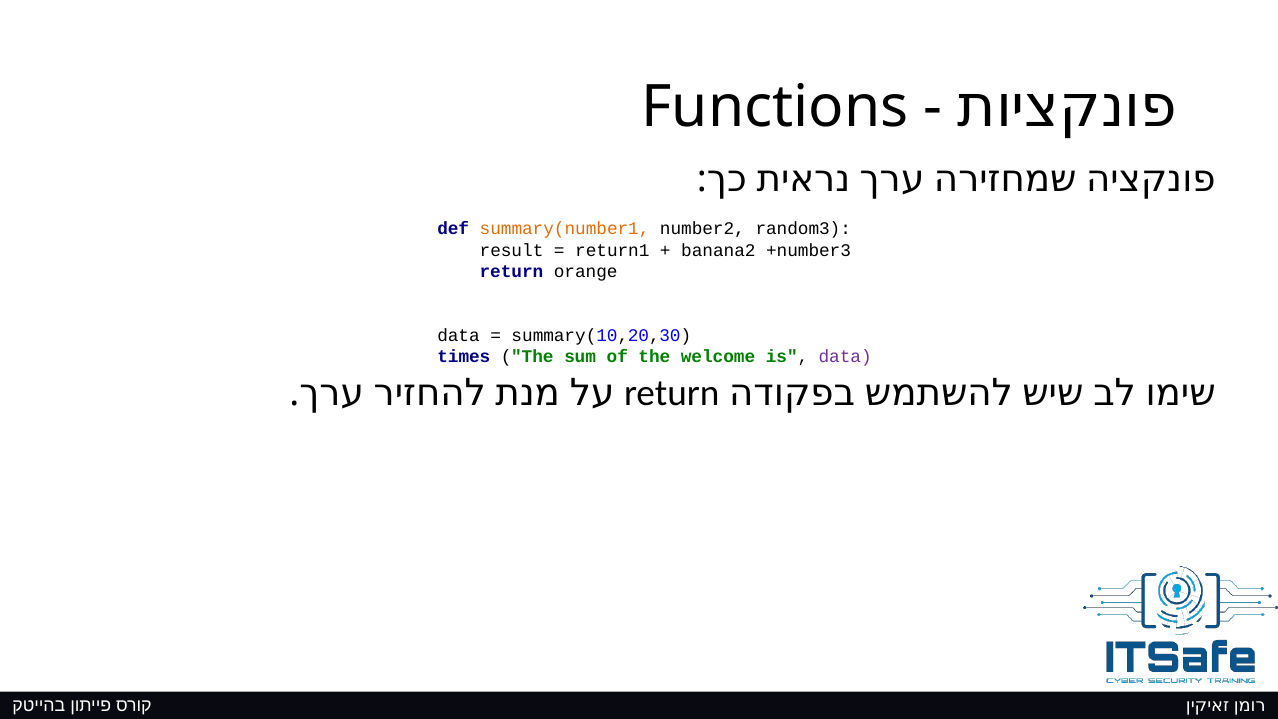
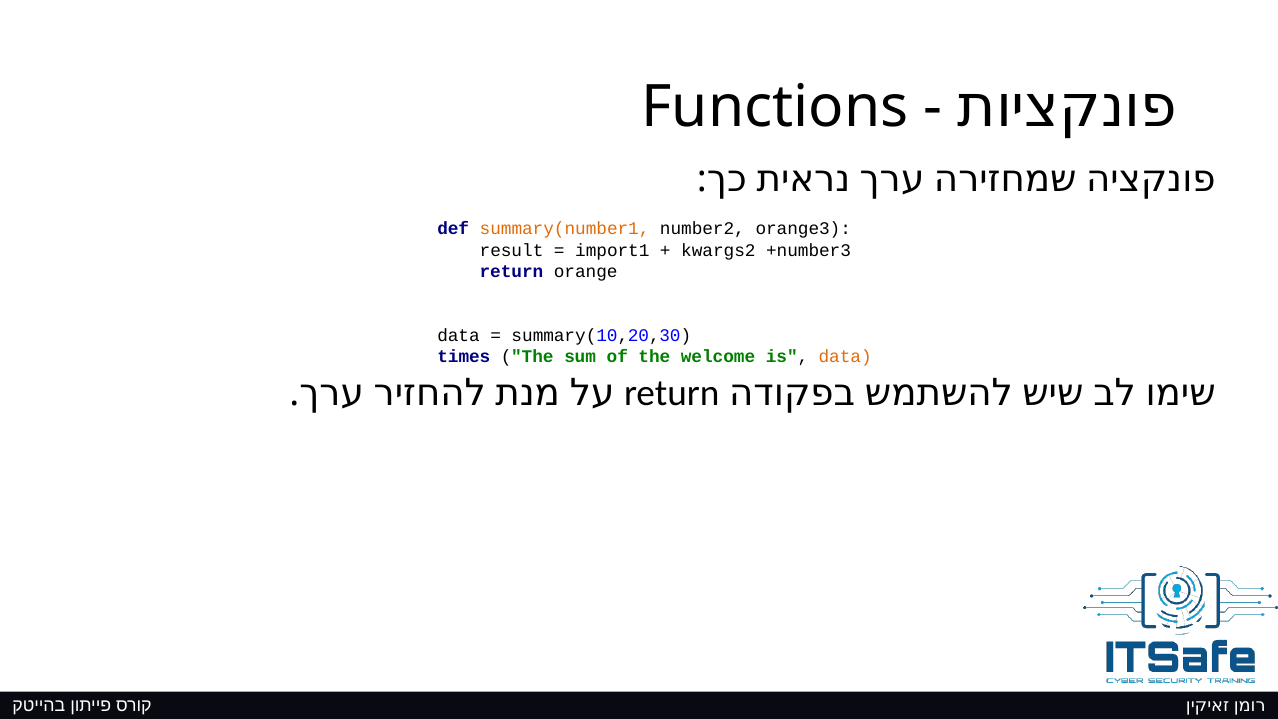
random3: random3 -> orange3 (803, 229)
return1: return1 -> import1 (612, 250)
banana2: banana2 -> kwargs2 (718, 250)
data colour: purple -> orange (845, 357)
